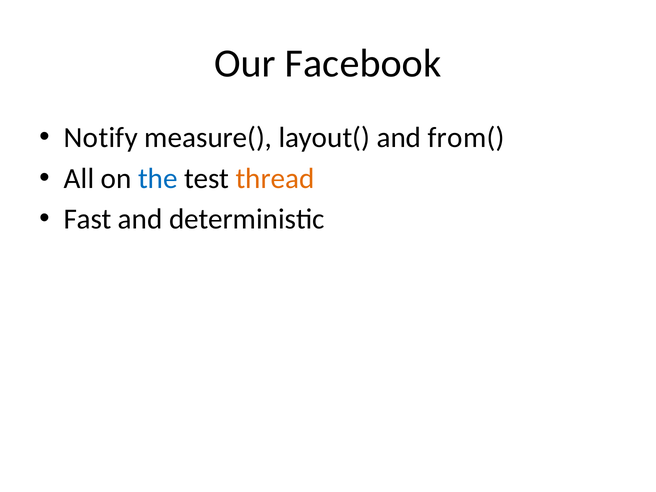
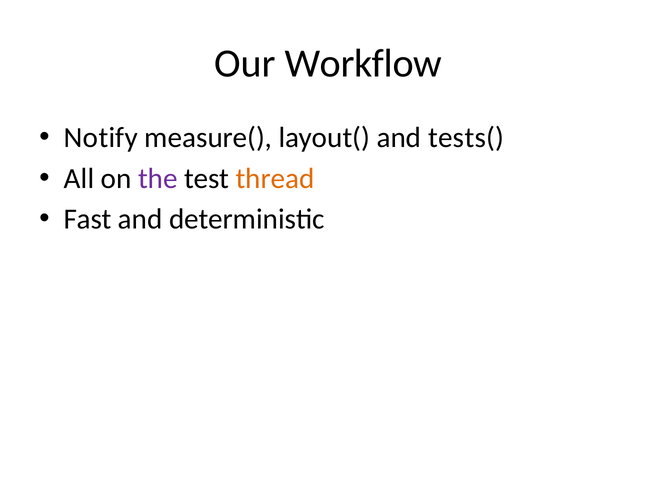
Facebook: Facebook -> Workflow (363, 64)
from(: from( -> tests( (466, 138)
the colour: blue -> purple (158, 178)
